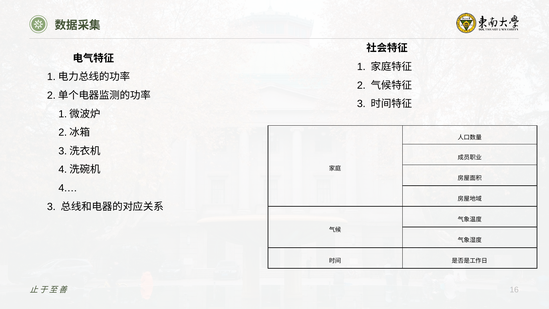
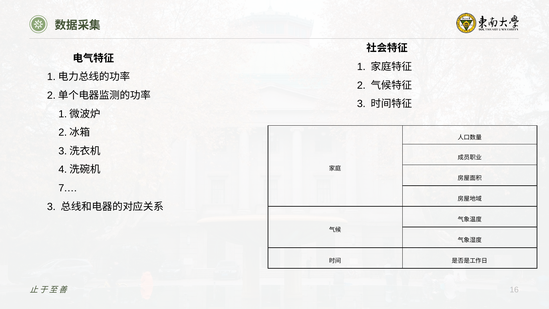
4.…: 4.… -> 7.… (68, 188)
